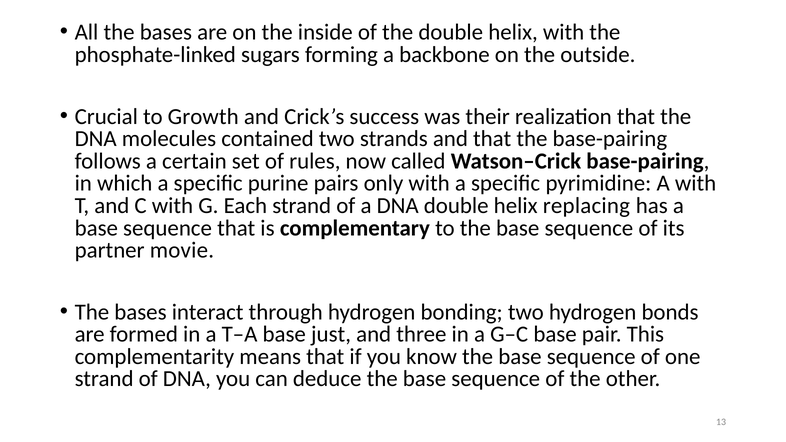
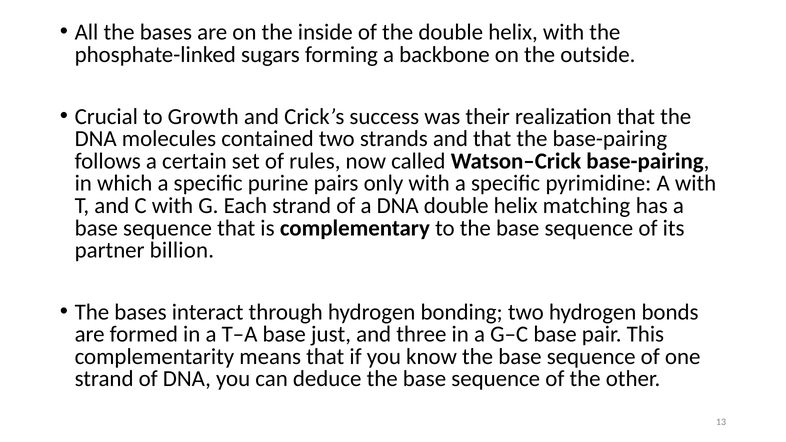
replacing: replacing -> matching (586, 206)
movie: movie -> billion (182, 250)
